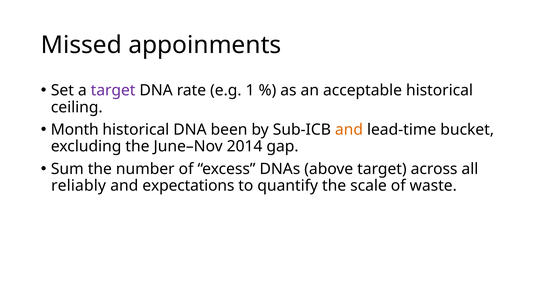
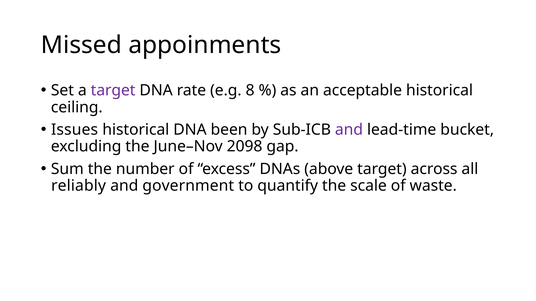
1: 1 -> 8 (250, 91)
Month: Month -> Issues (75, 130)
and colour: orange -> purple (349, 130)
2014: 2014 -> 2098 (245, 147)
expectations: expectations -> government (188, 186)
